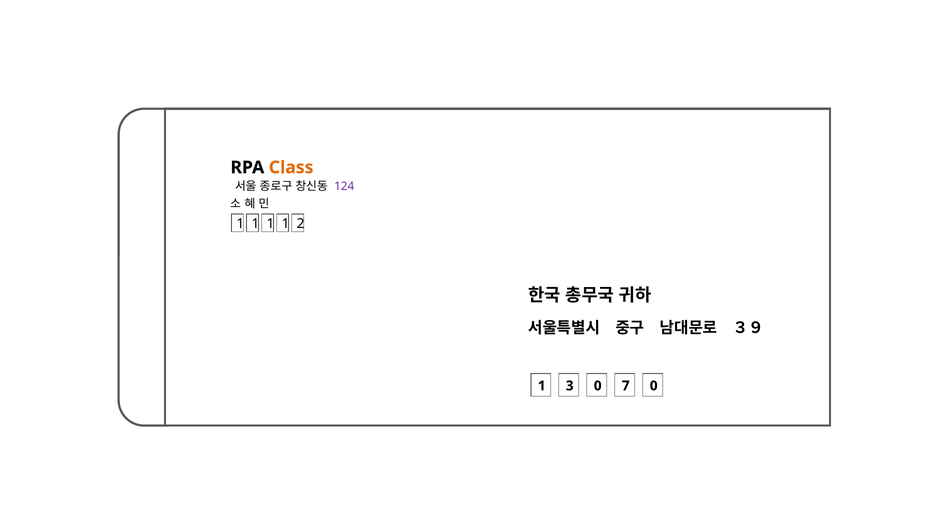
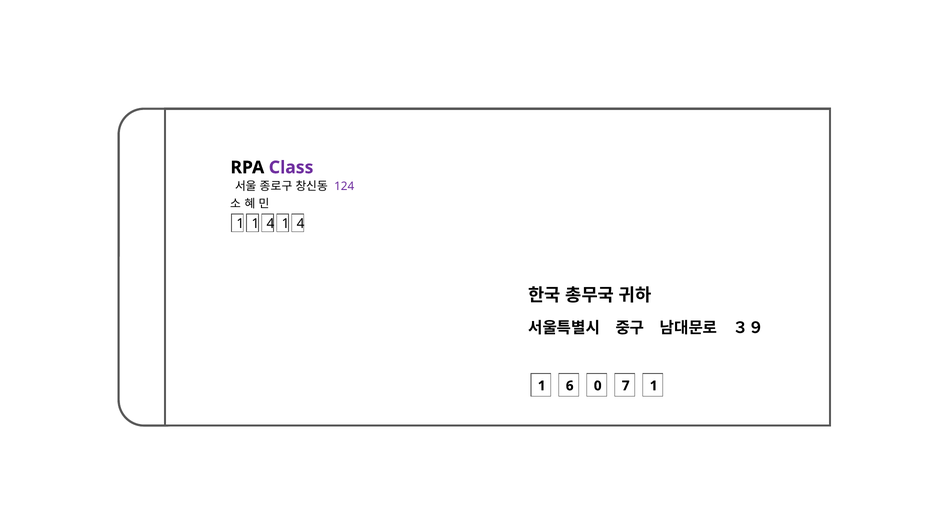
Class colour: orange -> purple (291, 168)
1: 1 -> 4 (271, 224)
2: 2 -> 4 (301, 224)
3: 3 -> 6 (570, 386)
7 0: 0 -> 1 (654, 386)
